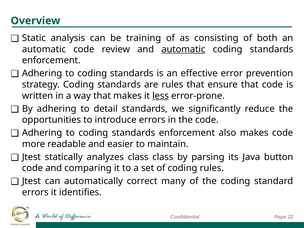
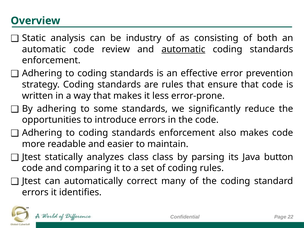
training: training -> industry (144, 38)
less underline: present -> none (161, 96)
detail: detail -> some (106, 109)
